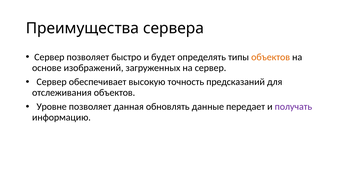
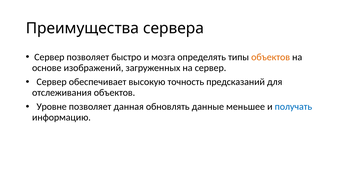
будет: будет -> мозга (163, 57)
передает: передает -> меньшее (246, 107)
получать colour: purple -> blue (293, 107)
